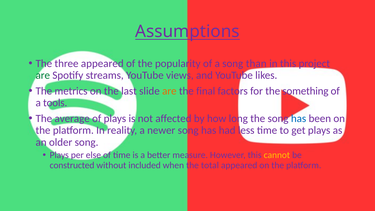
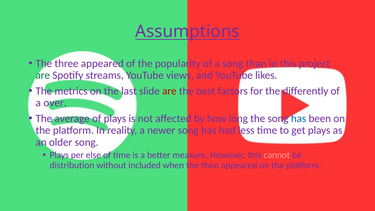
are colour: orange -> red (169, 91)
final: final -> best (206, 91)
something: something -> differently (305, 91)
tools: tools -> over (55, 103)
cannot colour: yellow -> pink (277, 155)
constructed: constructed -> distribution (72, 165)
total: total -> then (210, 165)
